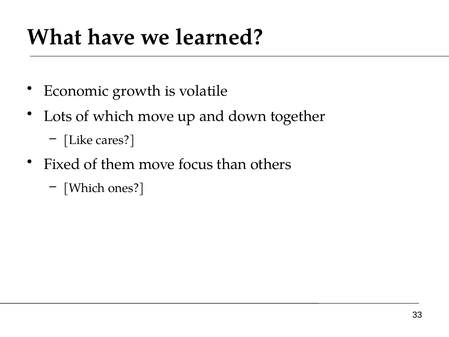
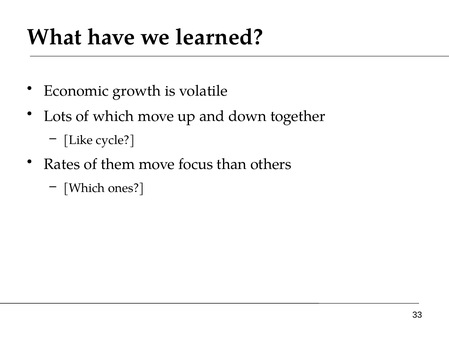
cares: cares -> cycle (115, 140)
Fixed: Fixed -> Rates (62, 164)
